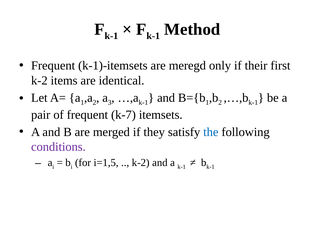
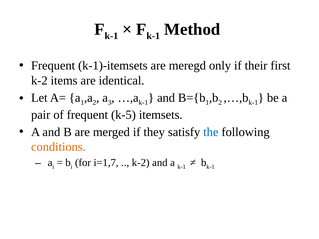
k-7: k-7 -> k-5 (123, 115)
conditions colour: purple -> orange (58, 147)
i=1,5: i=1,5 -> i=1,7 (106, 163)
